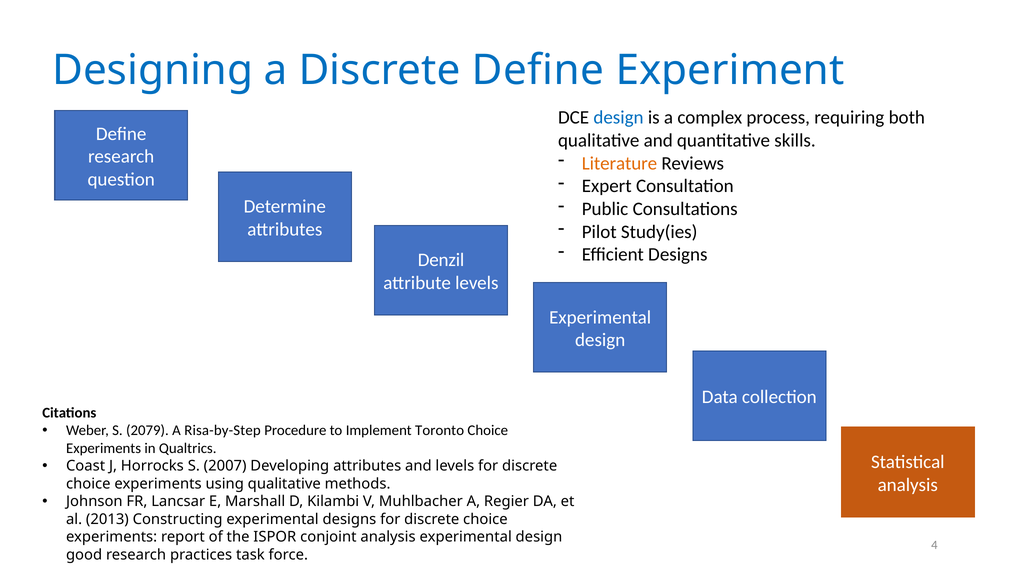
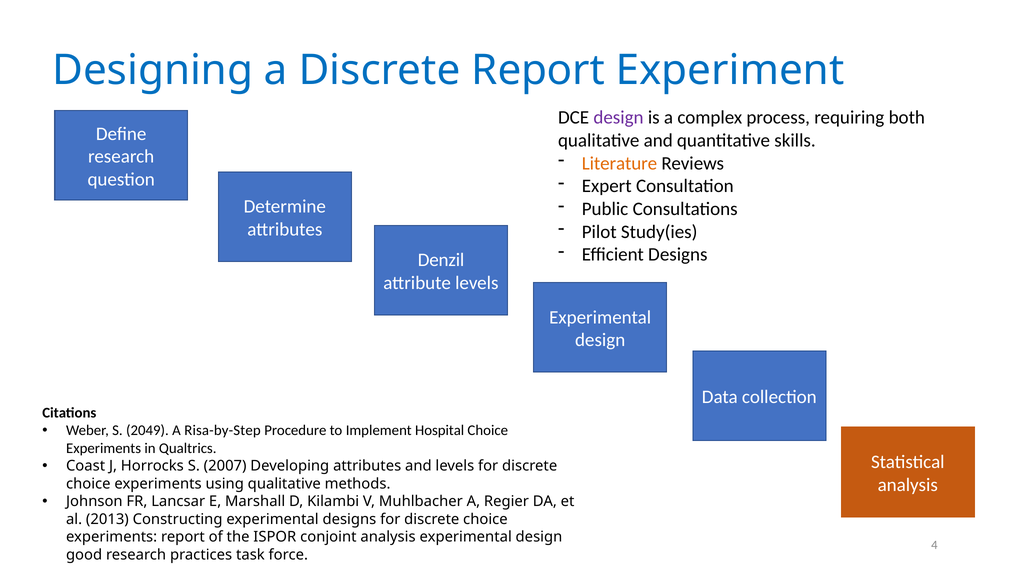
Discrete Define: Define -> Report (538, 70)
design colour: blue -> purple (618, 118)
2079: 2079 -> 2049 (147, 430)
Toronto: Toronto -> Hospital (440, 430)
